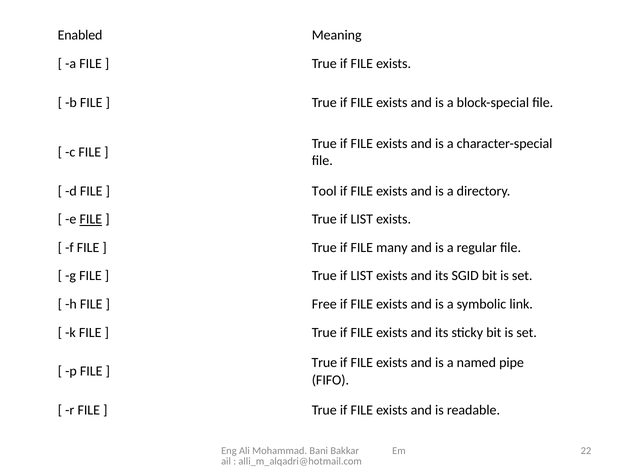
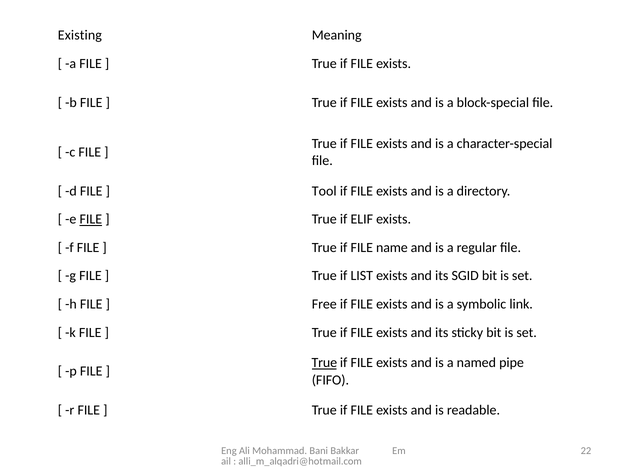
Enabled: Enabled -> Existing (80, 35)
LIST: LIST -> ELIF (362, 219)
many: many -> name (392, 247)
True underline: none -> present (324, 363)
